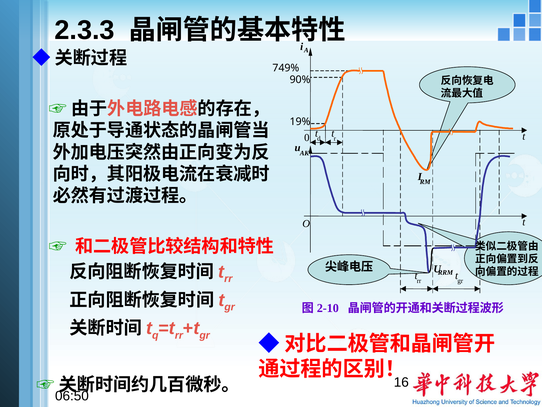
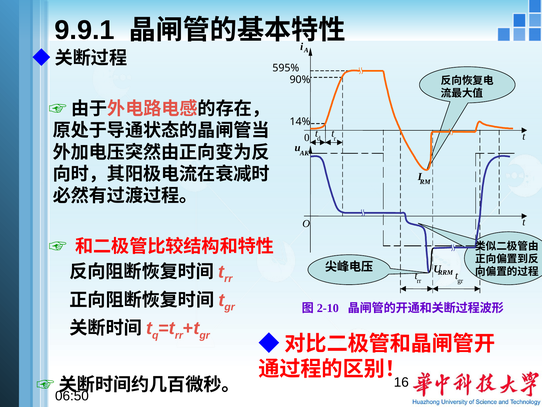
2.3.3: 2.3.3 -> 9.9.1 (85, 30)
749%: 749% -> 595% (286, 68)
19%: 19% -> 14% (300, 121)
